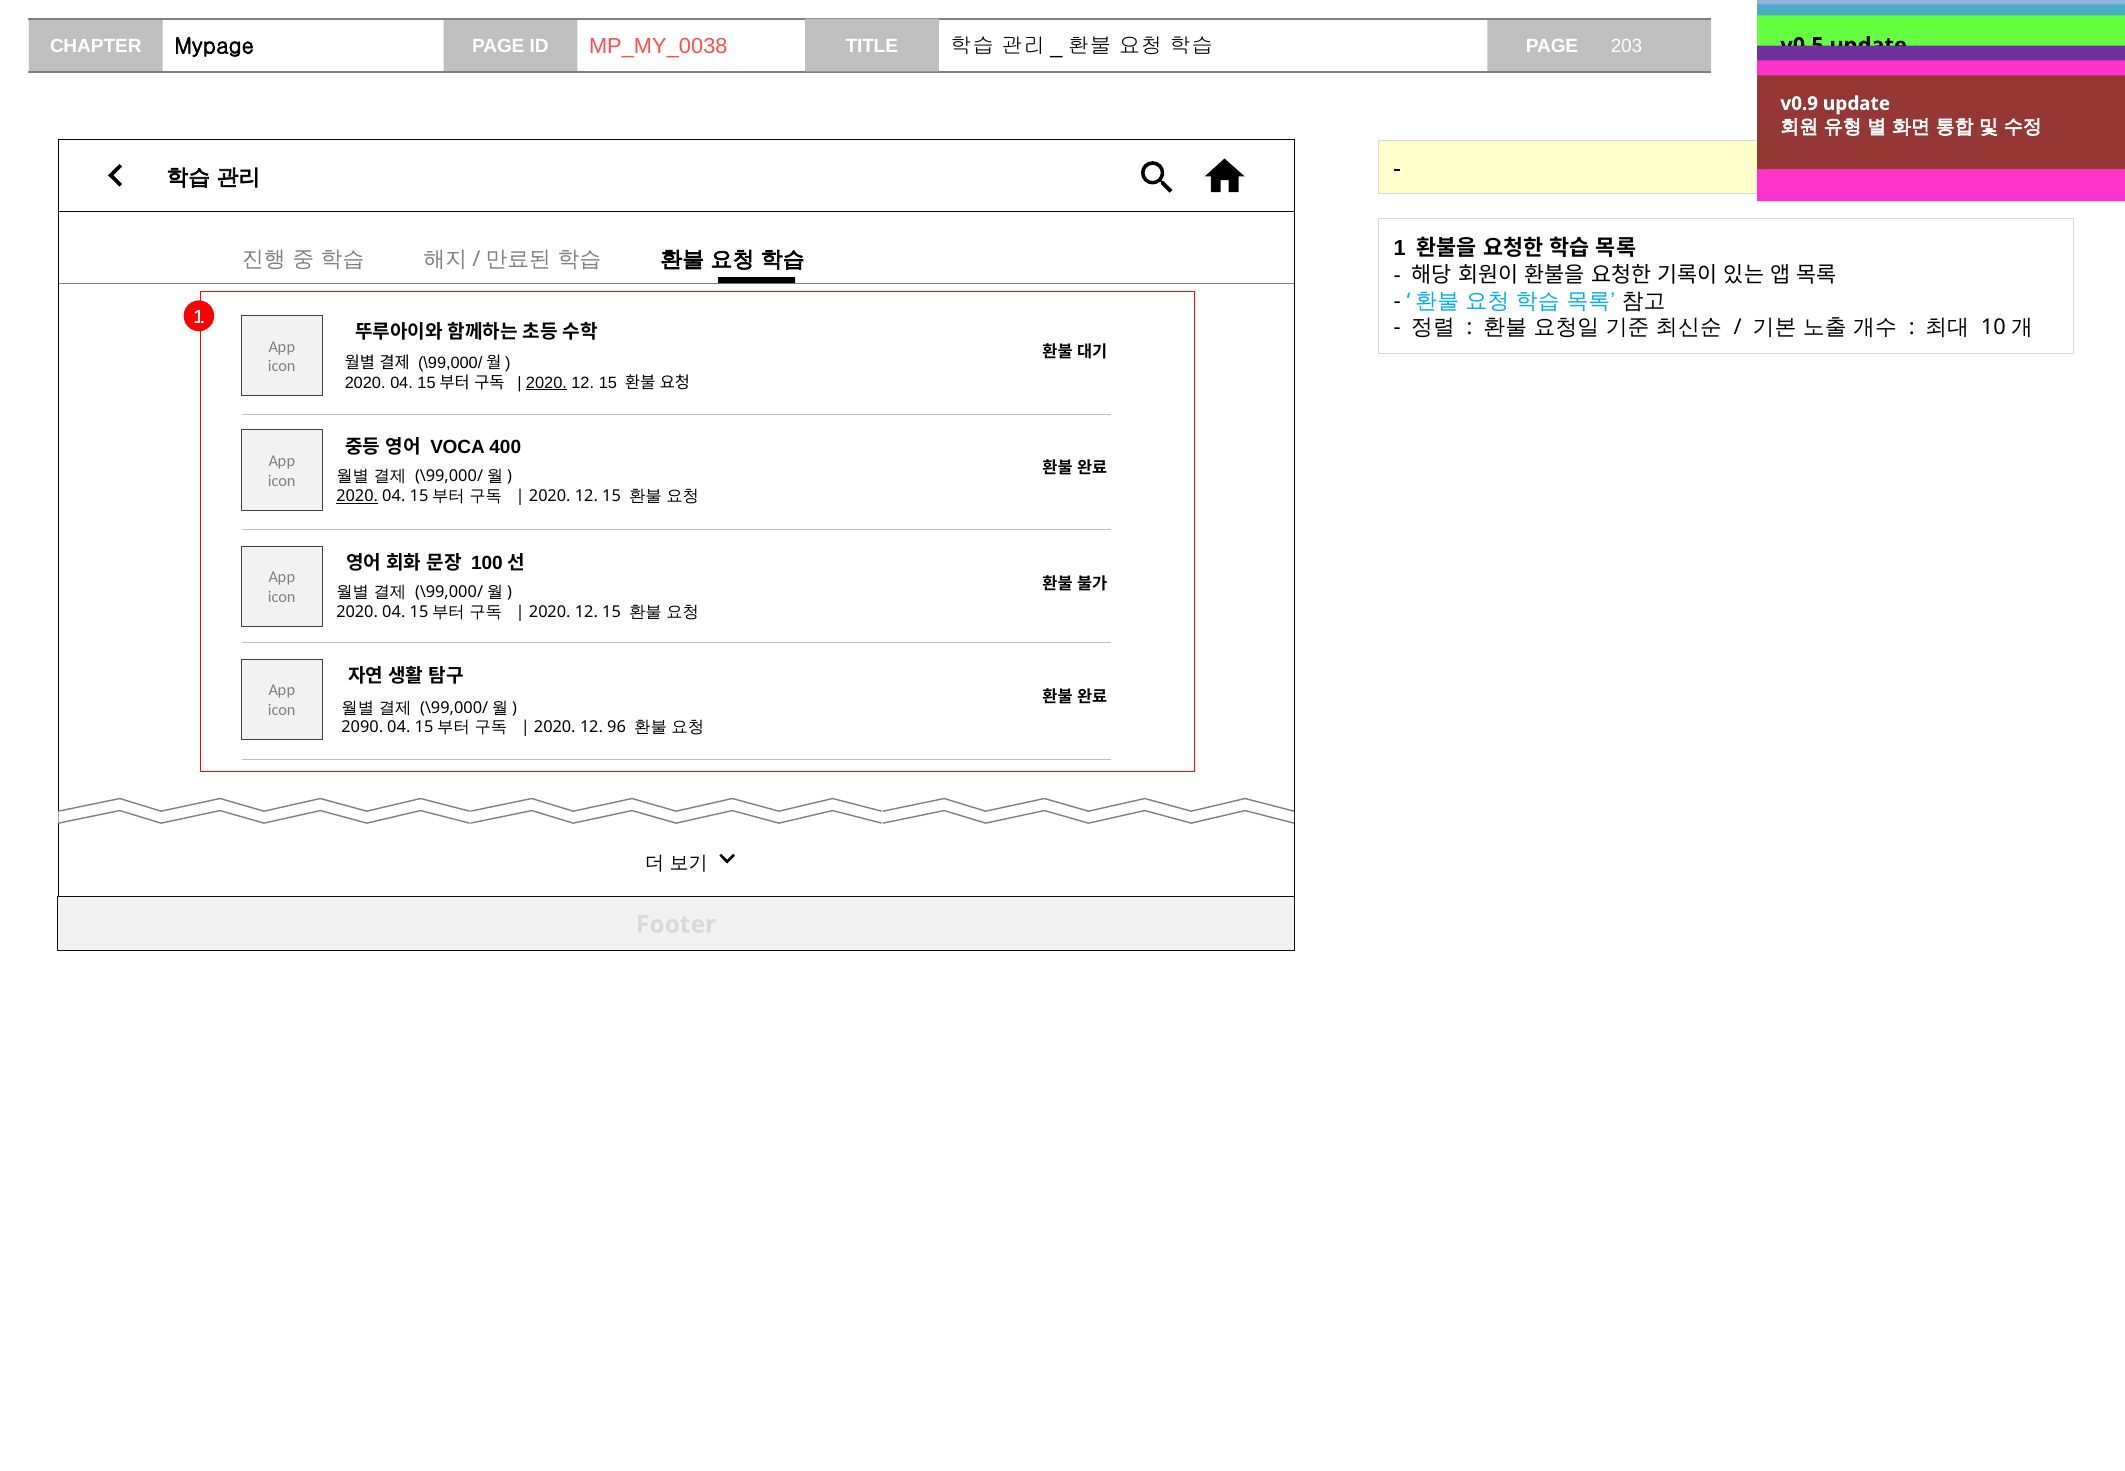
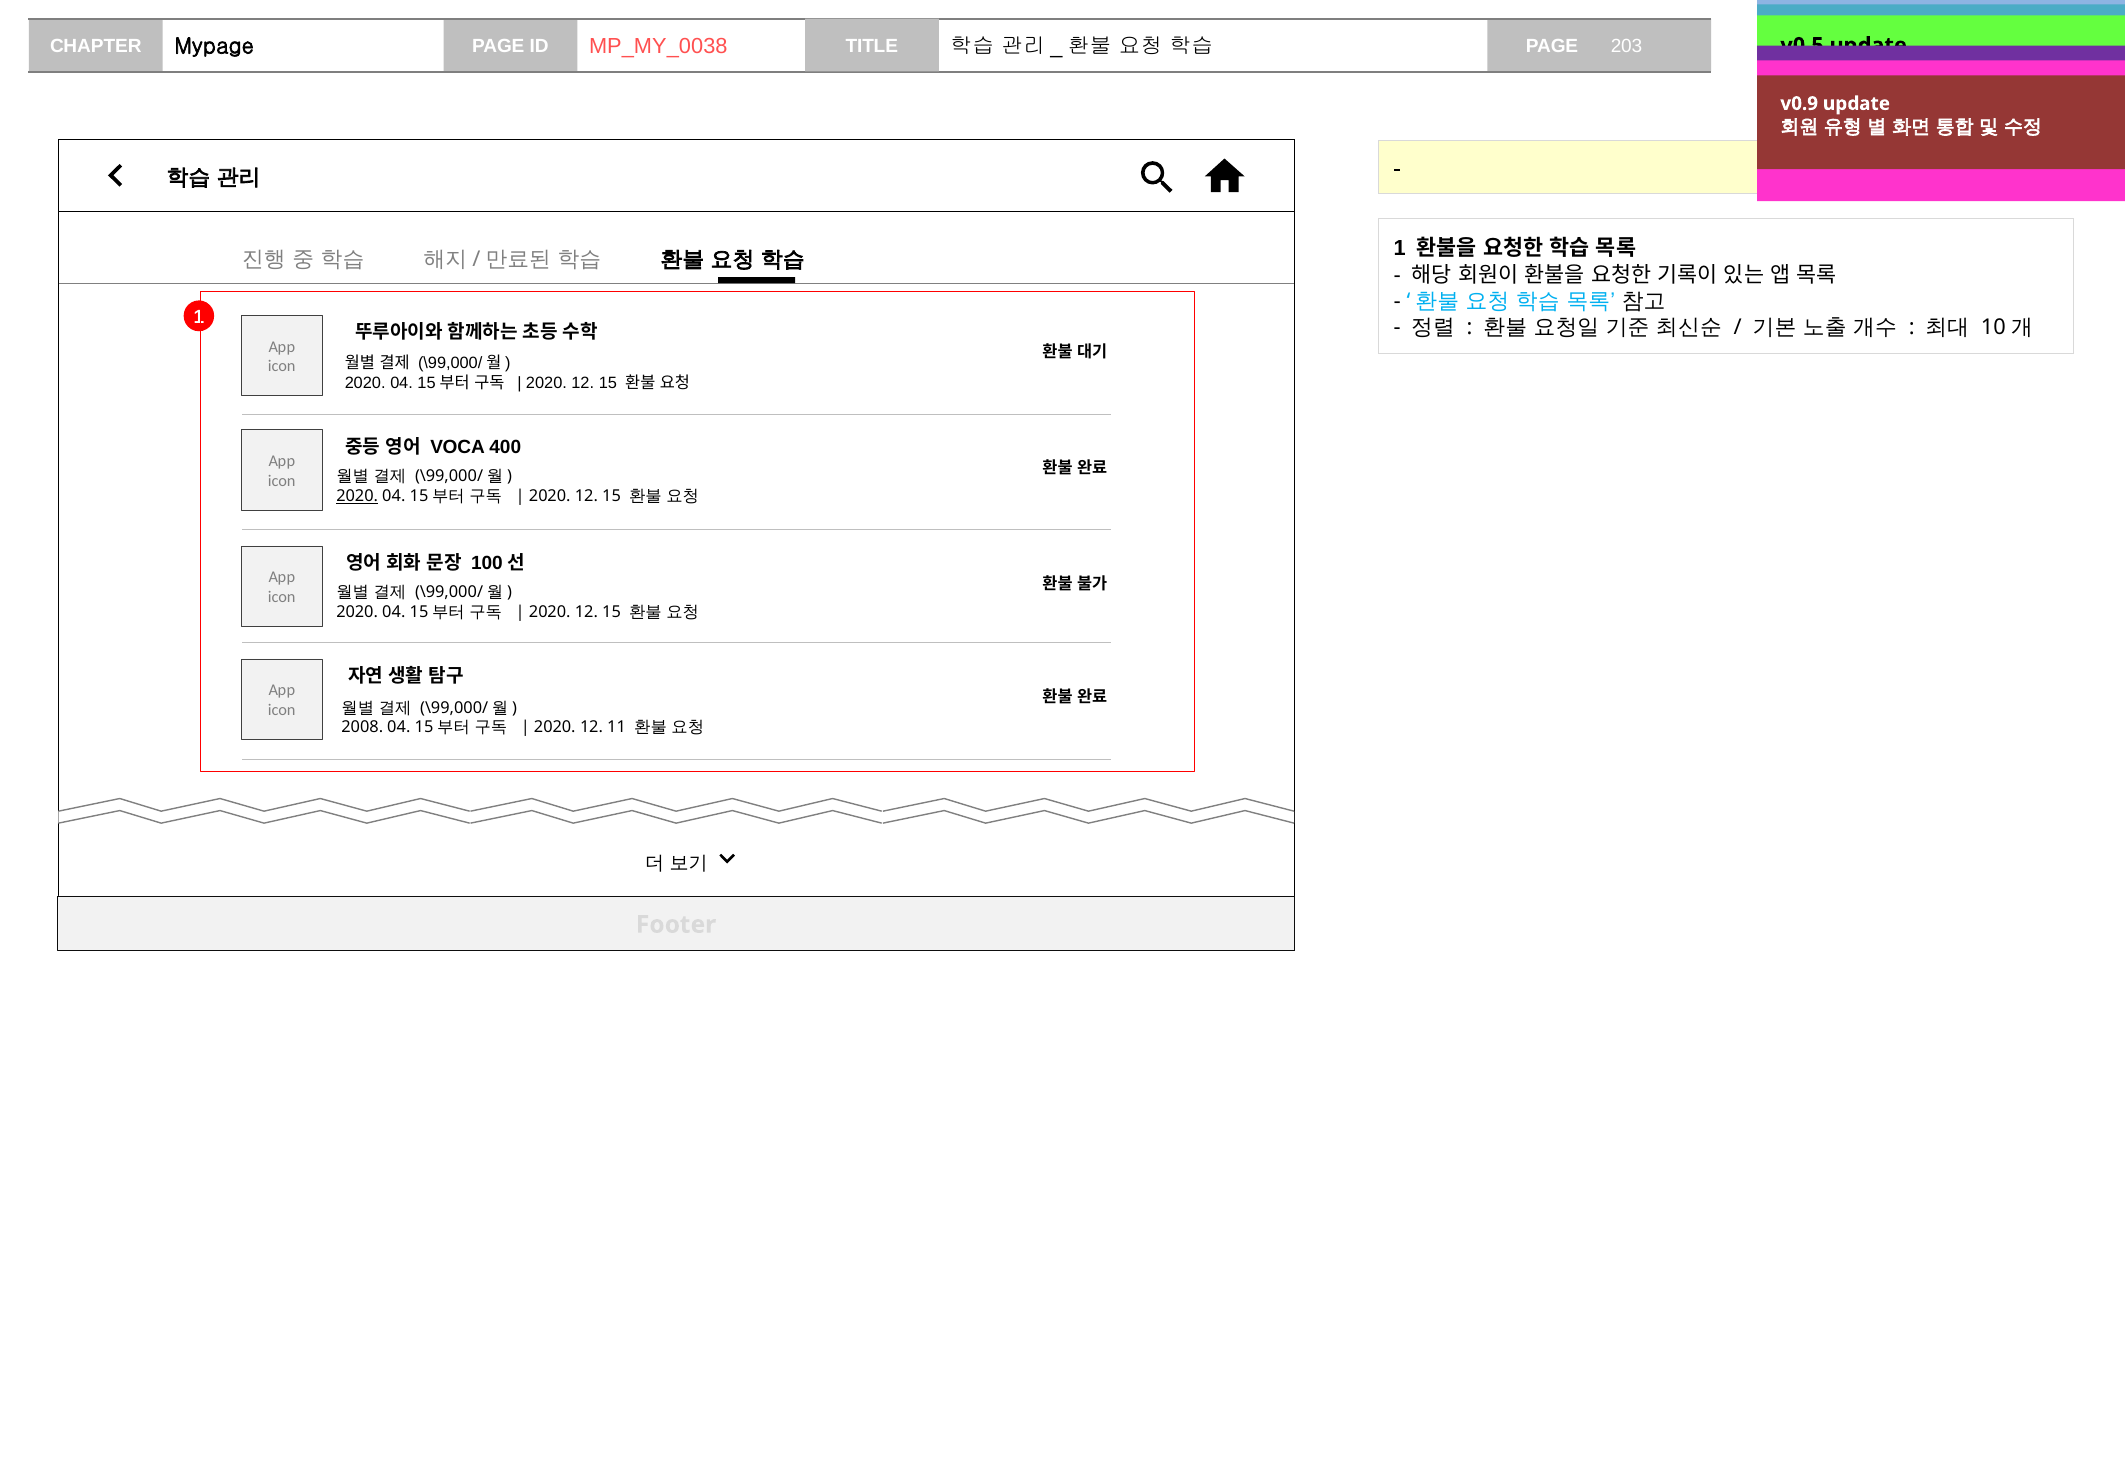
2020 underline: present -> none (546, 383)
2090: 2090 -> 2008 (362, 727)
96: 96 -> 11 (617, 727)
